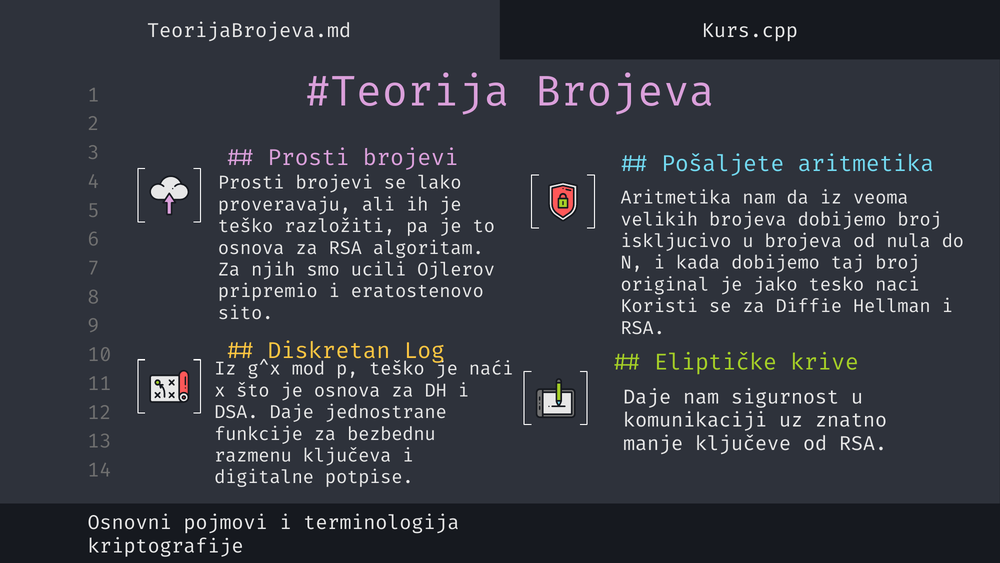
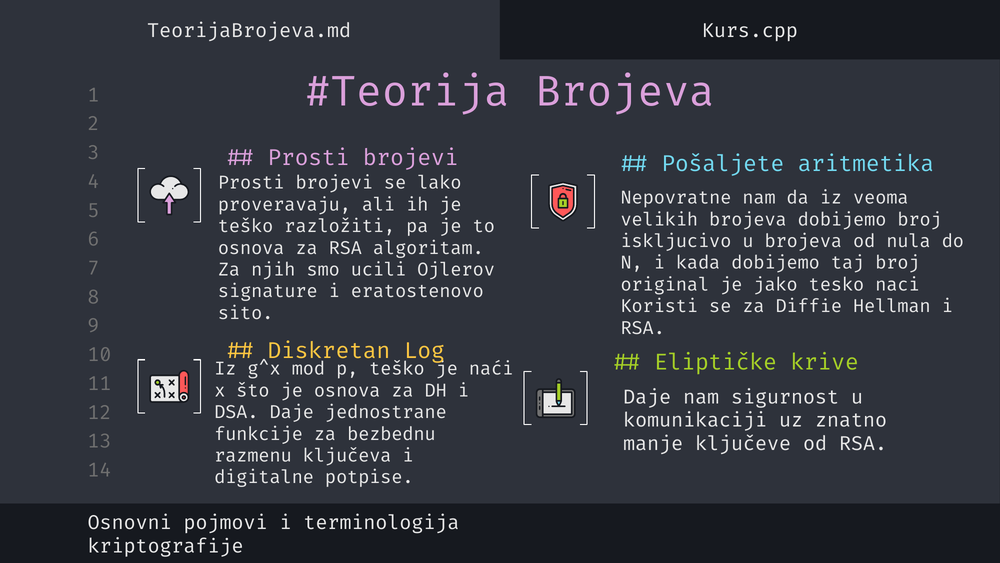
Aritmetika: Aritmetika -> Nepovratne (676, 198)
pripremio: pripremio -> signature (268, 291)
